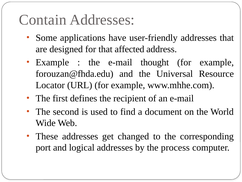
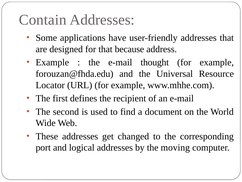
affected: affected -> because (129, 49)
process: process -> moving (175, 147)
